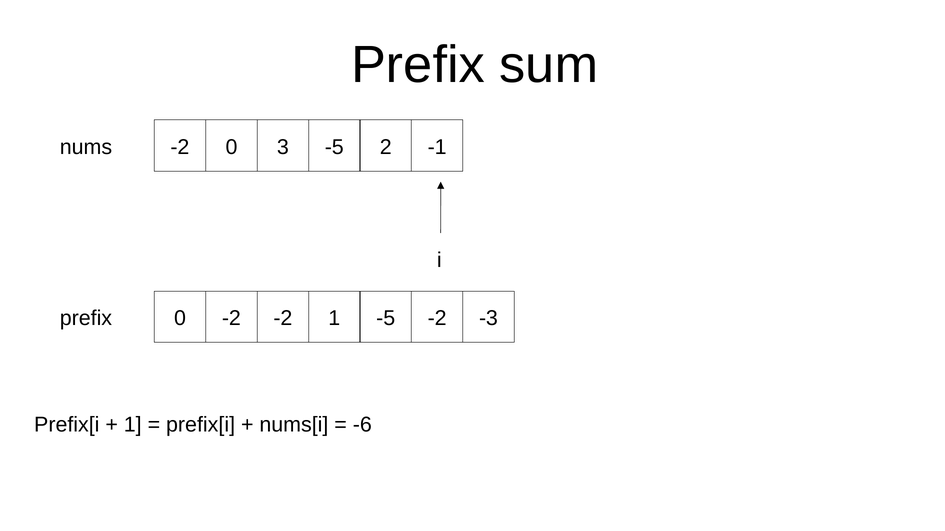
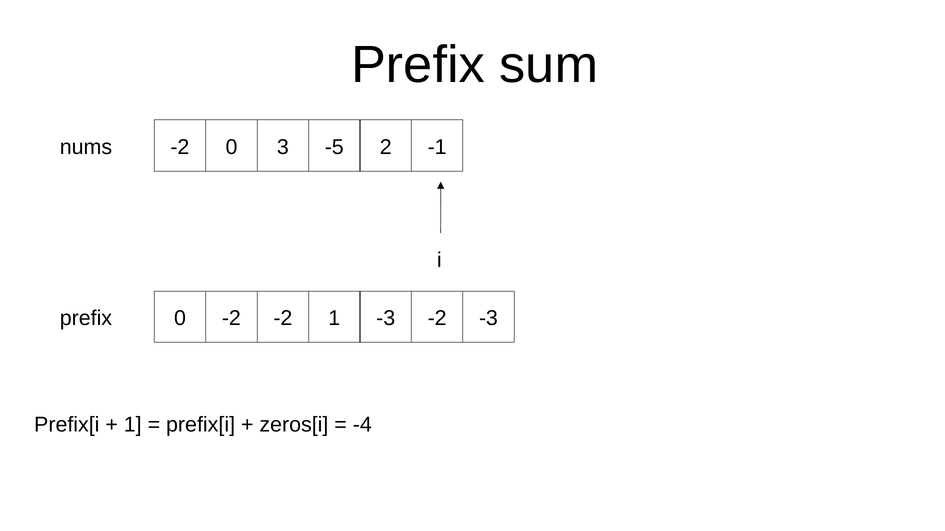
-5: -5 -> -3 (386, 319)
nums[i: nums[i -> zeros[i (294, 425)
-6: -6 -> -4 (362, 425)
